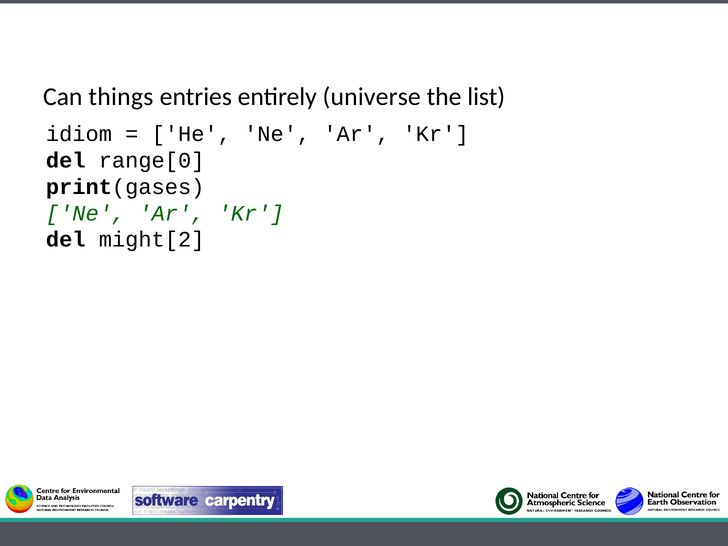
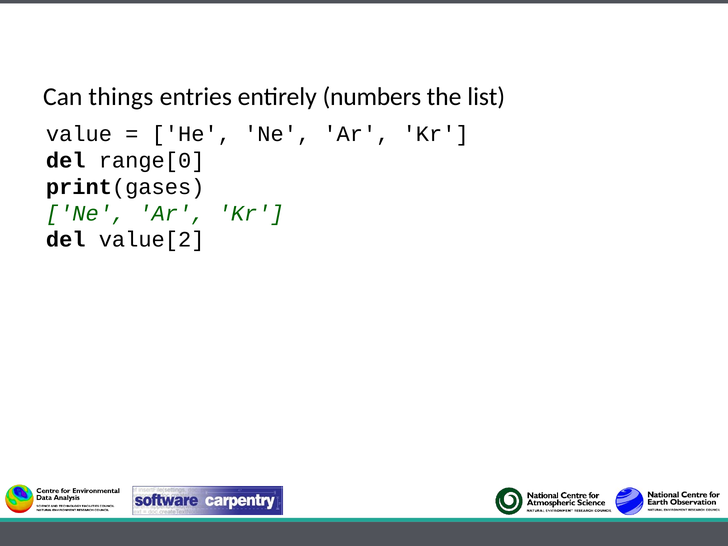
universe: universe -> numbers (372, 97)
idiom: idiom -> value (79, 134)
might[2: might[2 -> value[2 (152, 240)
